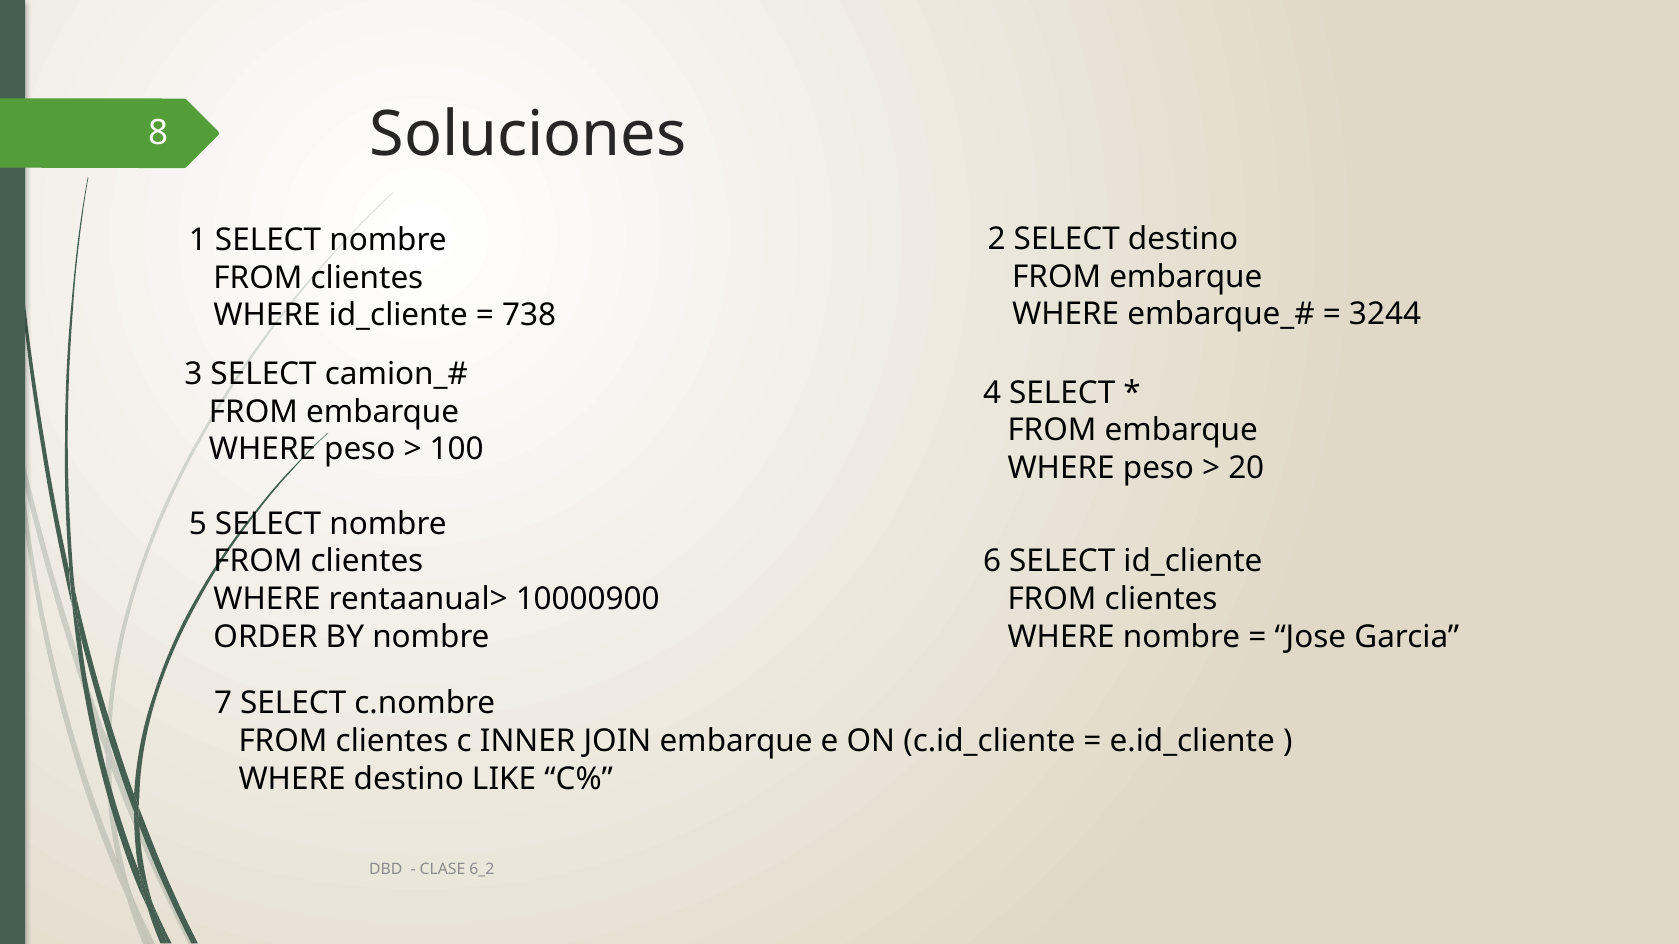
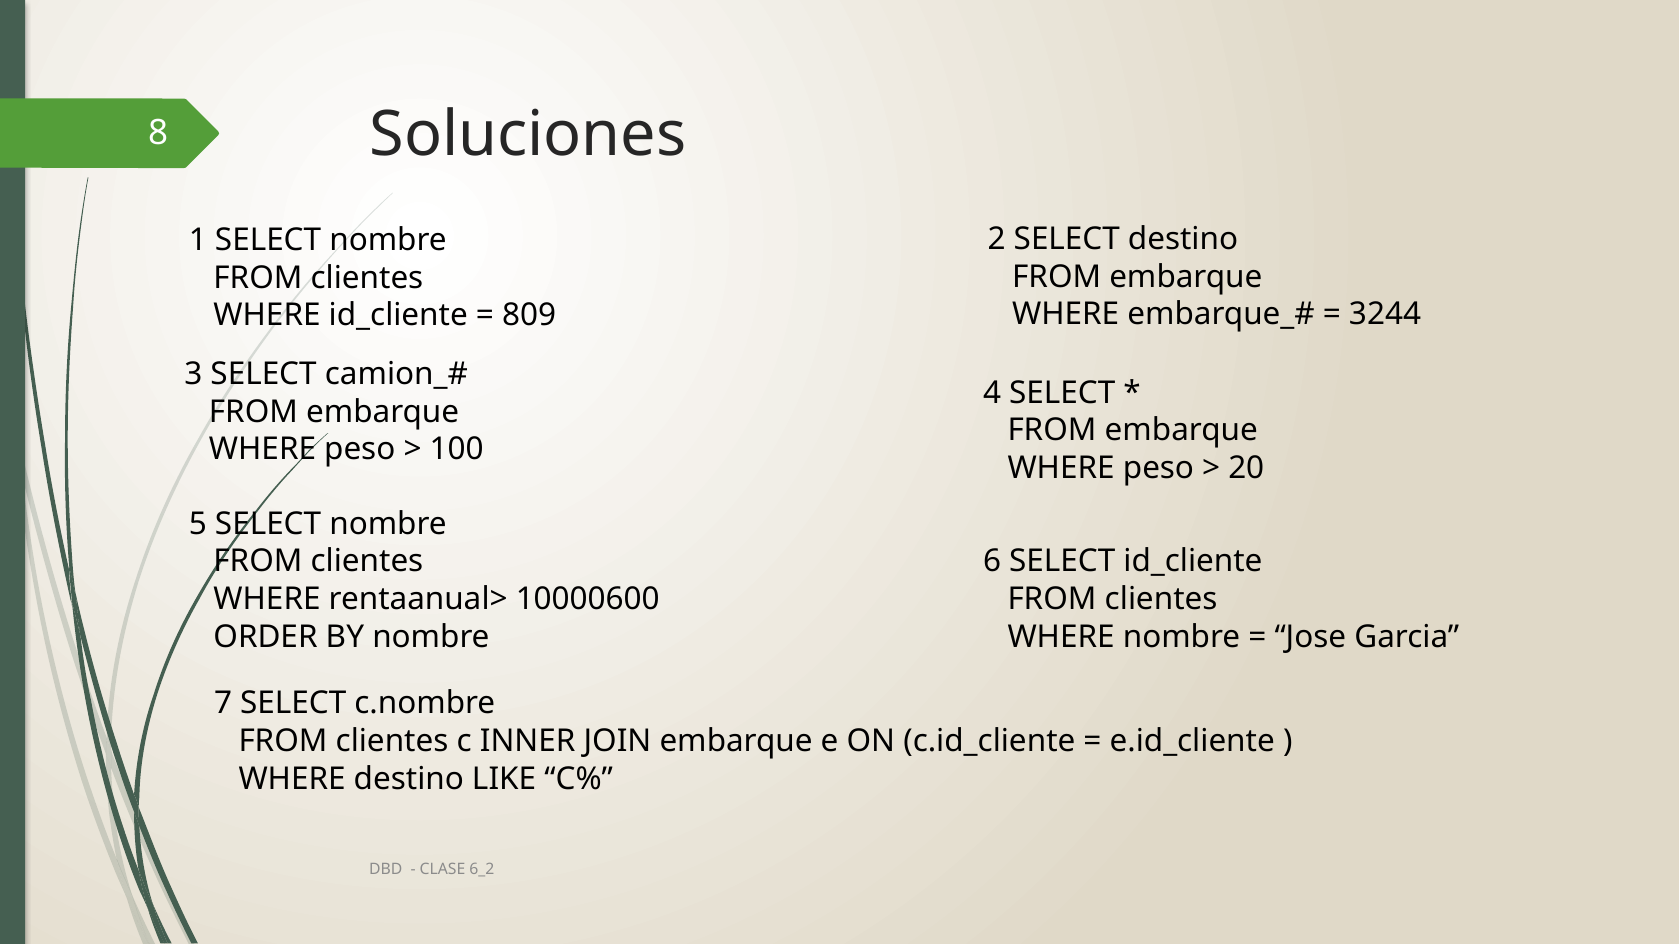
738: 738 -> 809 (529, 316)
10000900: 10000900 -> 10000600 (588, 600)
